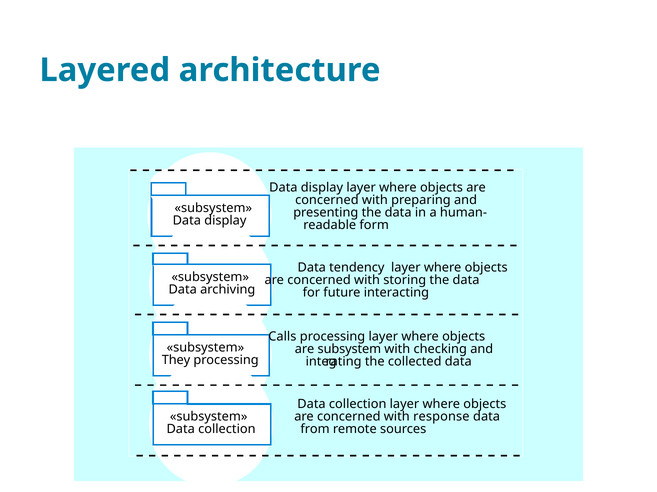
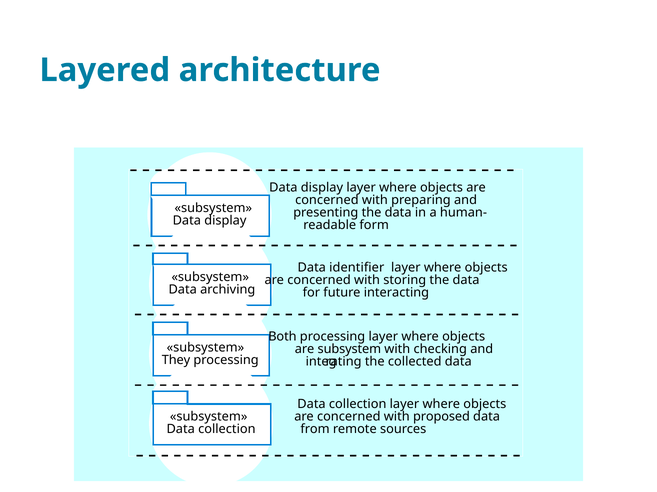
tendency: tendency -> identifier (357, 268)
Calls: Calls -> Both (282, 337)
response: response -> proposed (441, 417)
